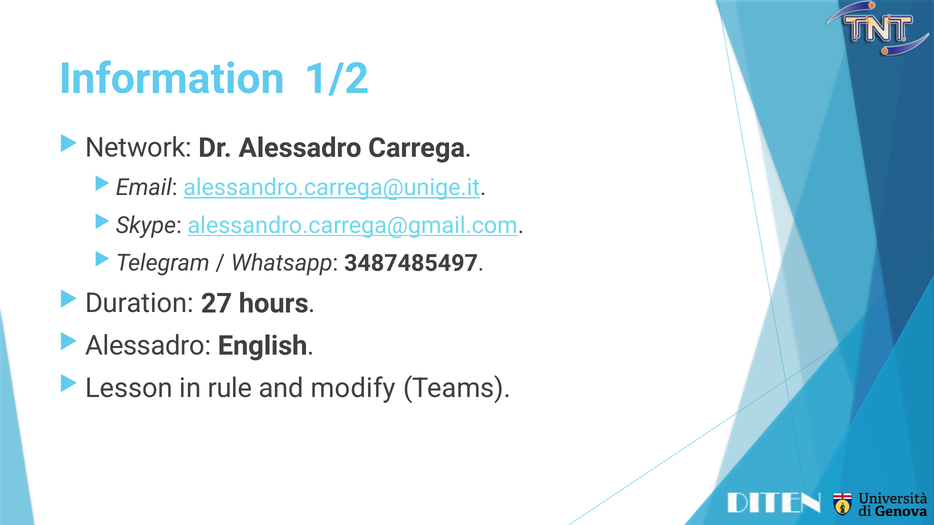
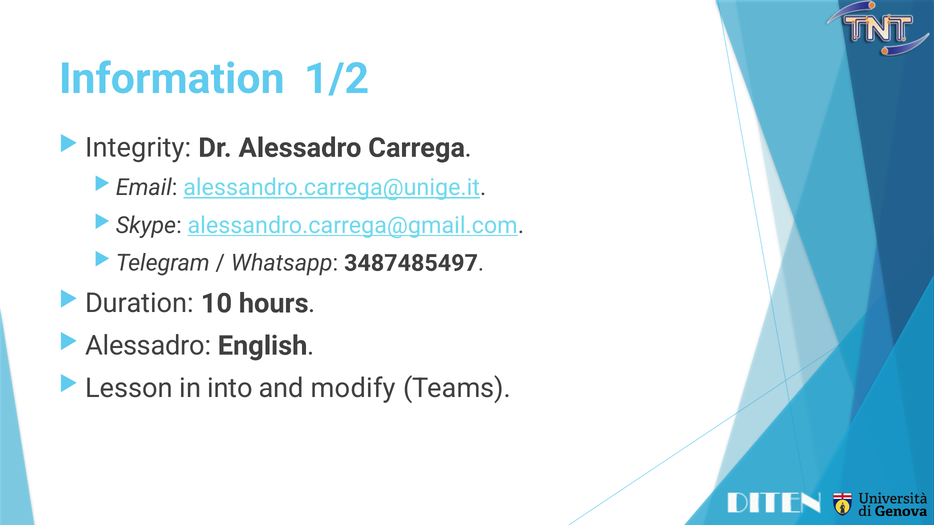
Network: Network -> Integrity (138, 148)
27: 27 -> 10 (216, 304)
rule: rule -> into (230, 388)
